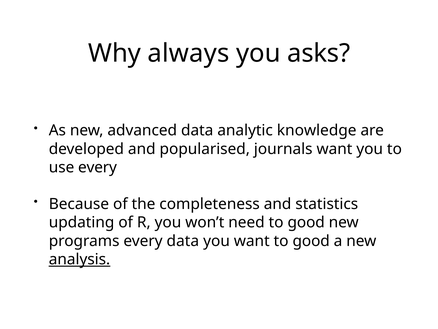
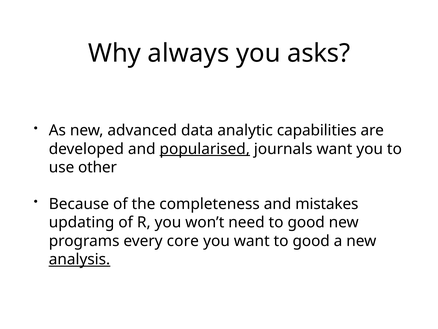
knowledge: knowledge -> capabilities (317, 130)
popularised underline: none -> present (205, 149)
use every: every -> other (97, 167)
statistics: statistics -> mistakes (327, 204)
every data: data -> core (183, 241)
